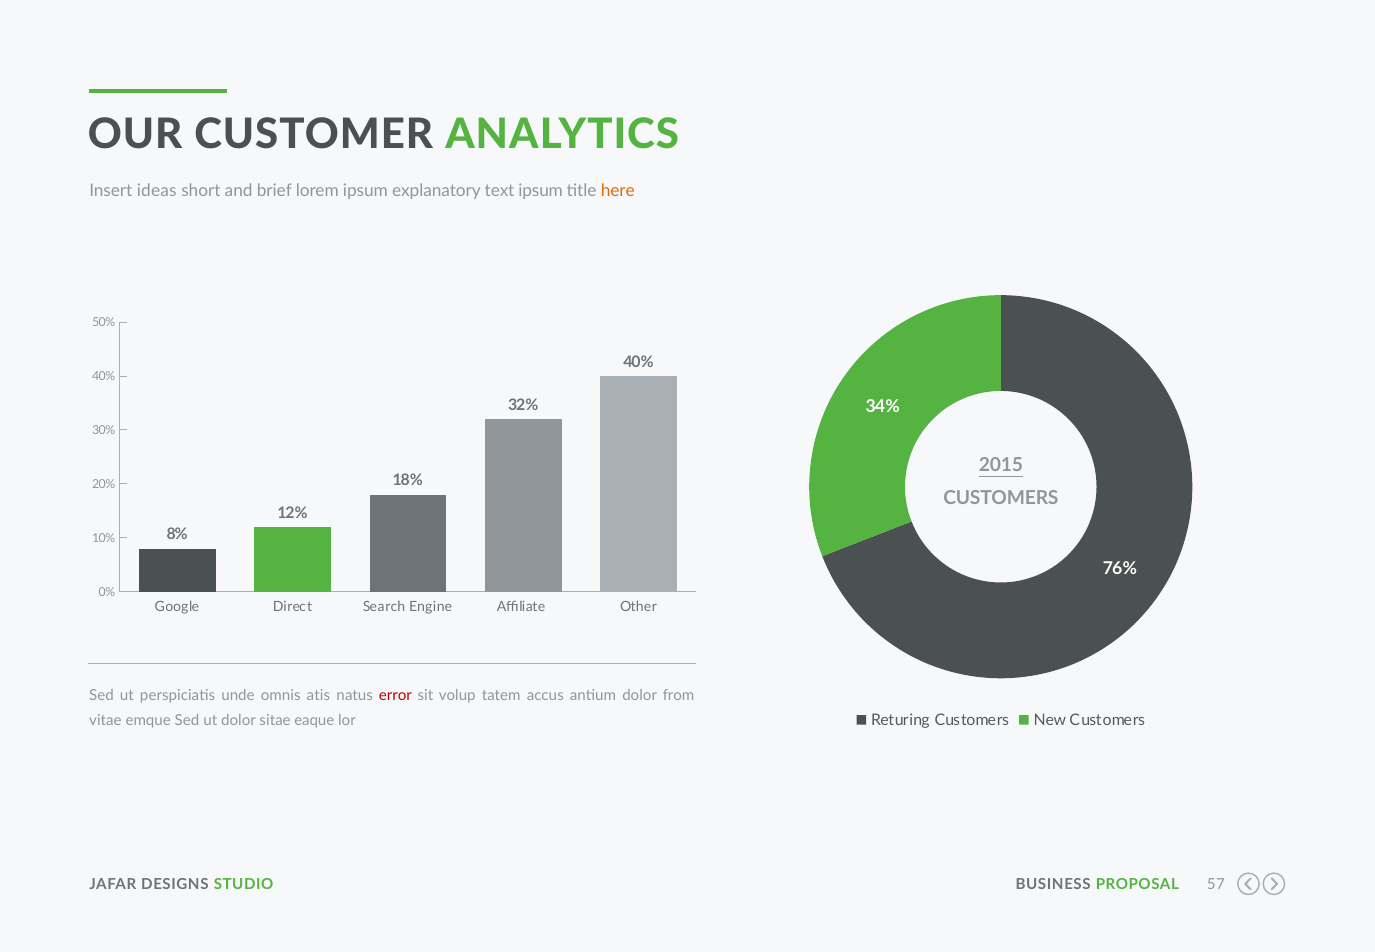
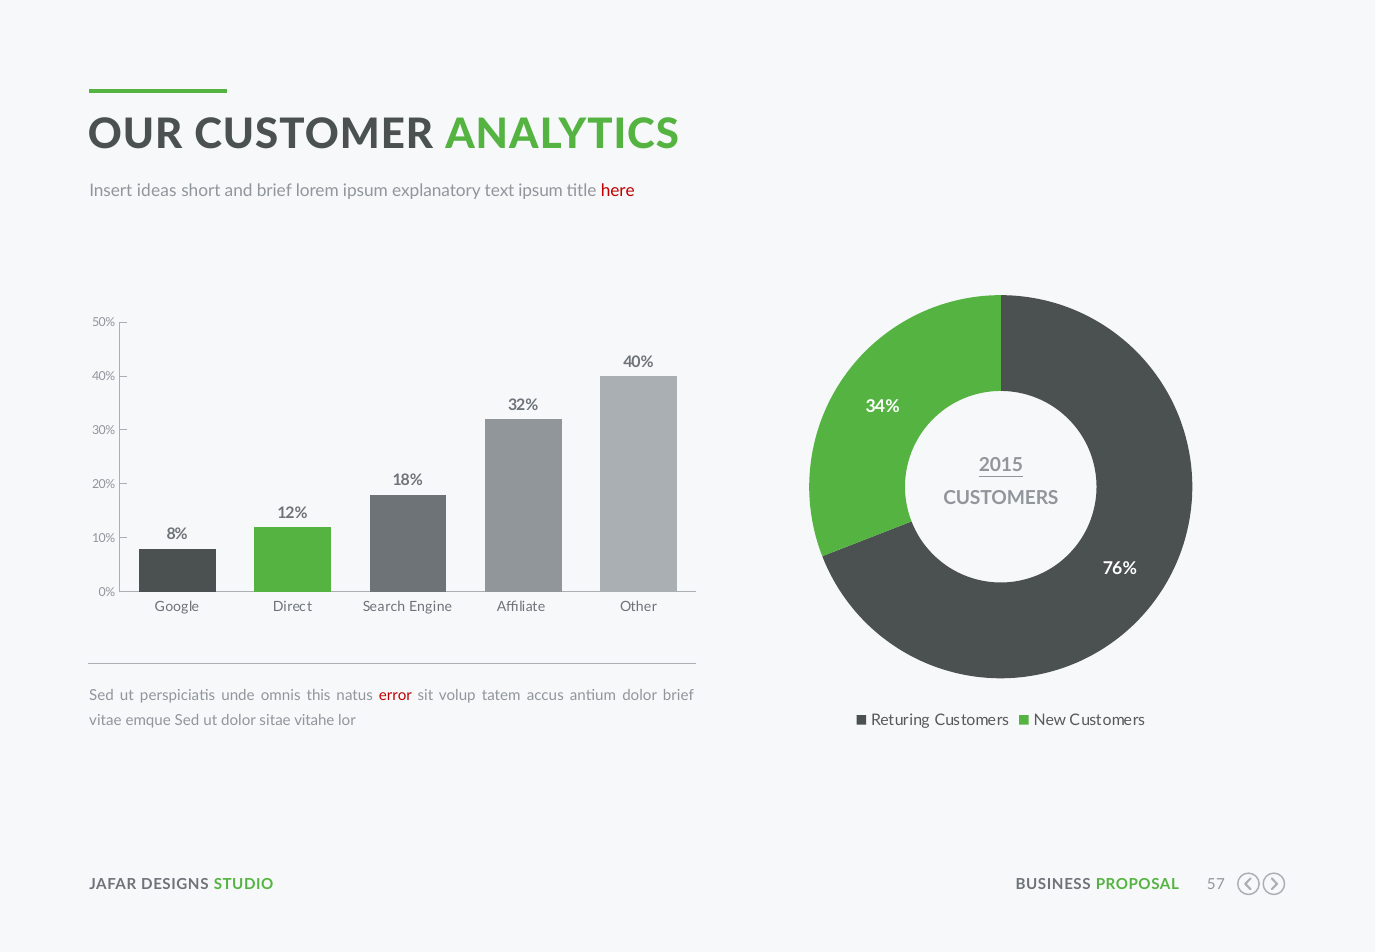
here colour: orange -> red (618, 191)
atis: atis -> this (319, 695)
dolor from: from -> brief (678, 695)
eaque: eaque -> vitahe (314, 720)
